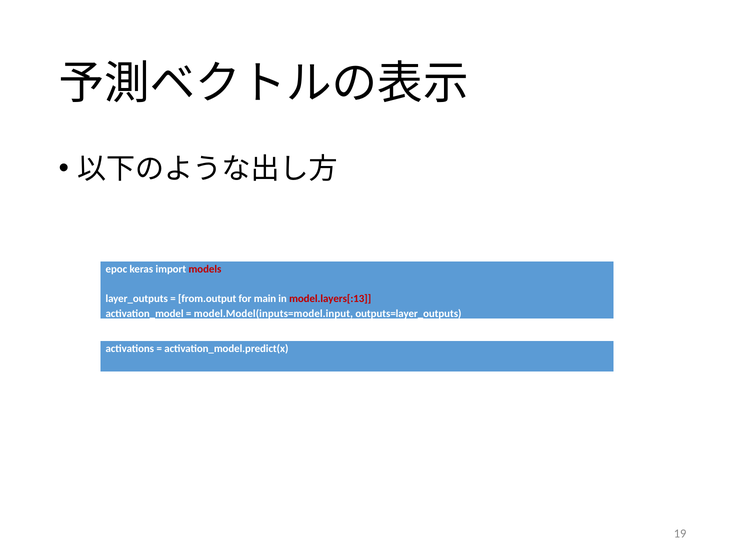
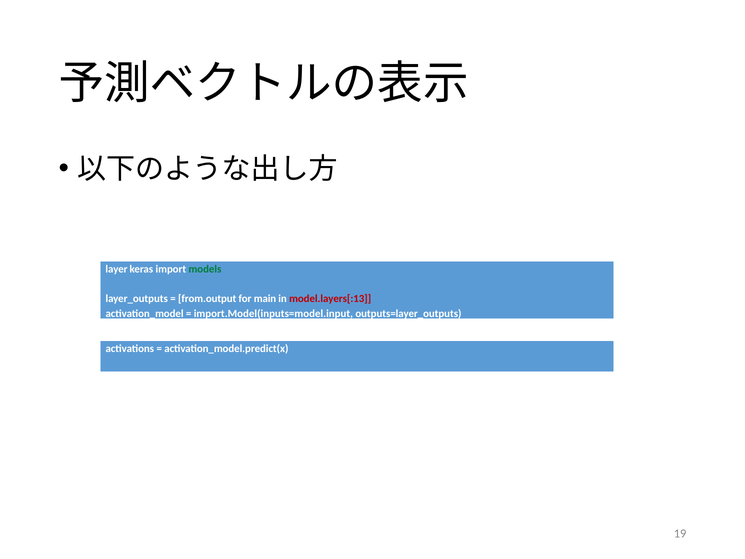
epoc: epoc -> layer (116, 269)
models colour: red -> green (205, 269)
model.Model(inputs=model.input: model.Model(inputs=model.input -> import.Model(inputs=model.input (273, 313)
